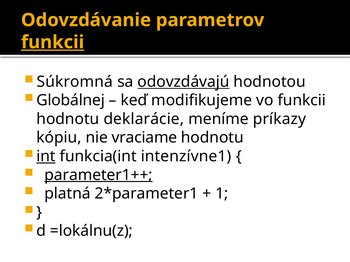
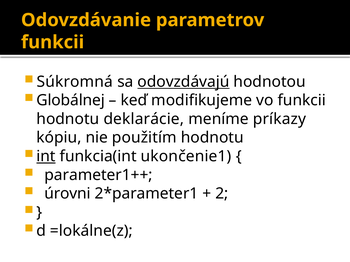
funkcii underline: present -> none (53, 42)
vraciame: vraciame -> použitím (144, 138)
intenzívne1: intenzívne1 -> ukončenie1 (186, 157)
parameter1++ underline: present -> none (99, 175)
platná: platná -> úrovni (68, 194)
1: 1 -> 2 (222, 194)
=lokálnu(z: =lokálnu(z -> =lokálne(z (91, 231)
